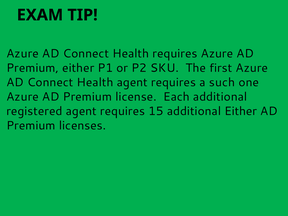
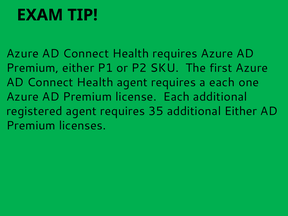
a such: such -> each (222, 82)
15: 15 -> 35 (156, 111)
